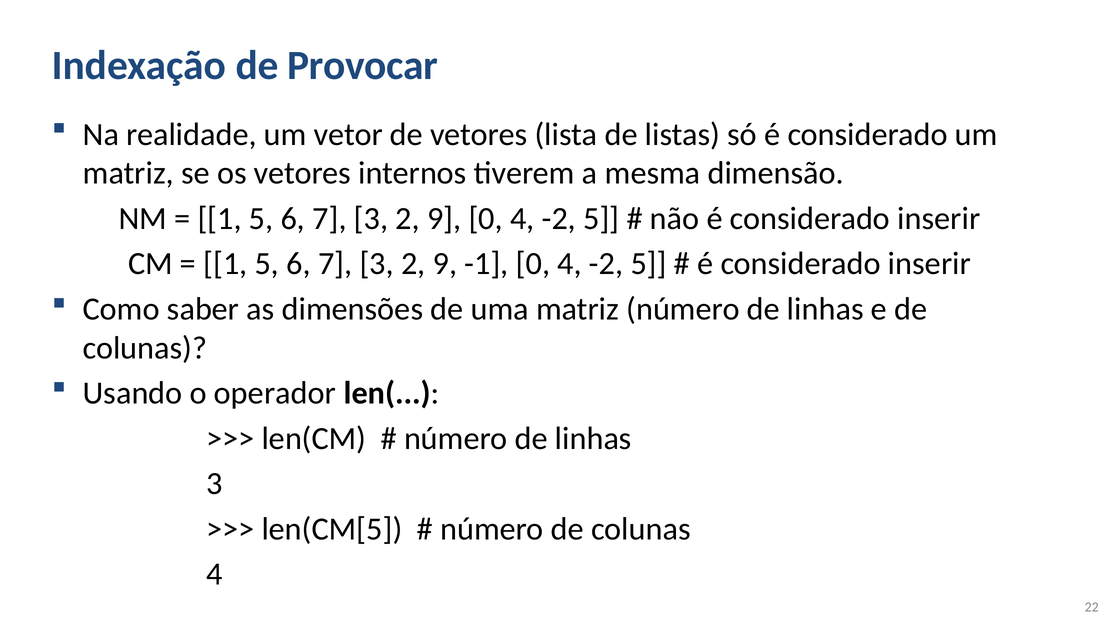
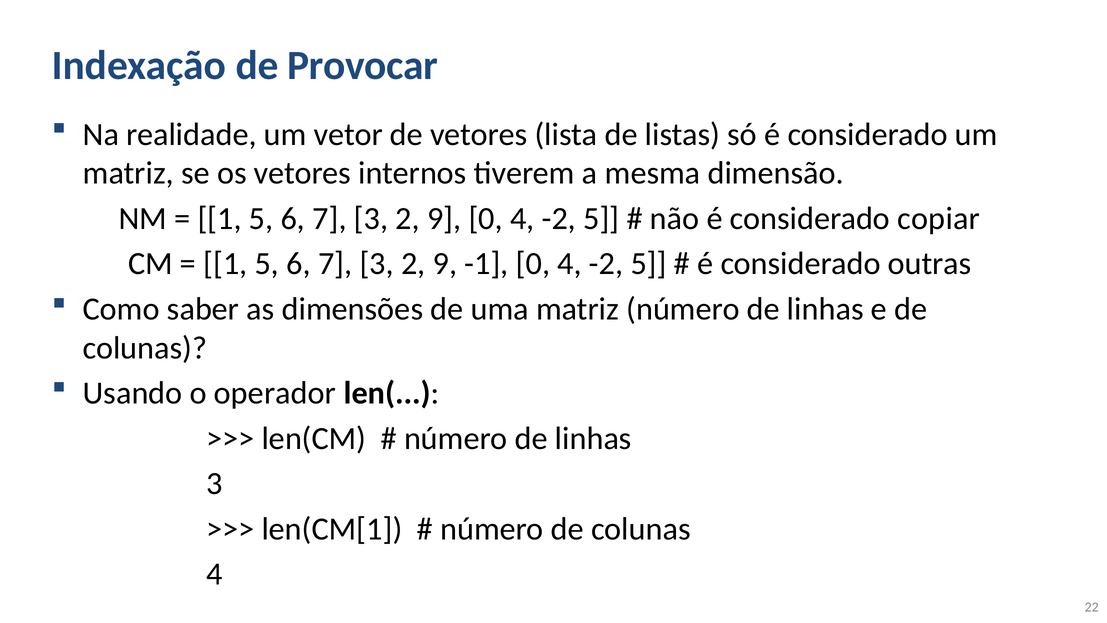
não é considerado inserir: inserir -> copiar (939, 218)
inserir: inserir -> outras (930, 264)
len(CM[5: len(CM[5 -> len(CM[1 (332, 529)
